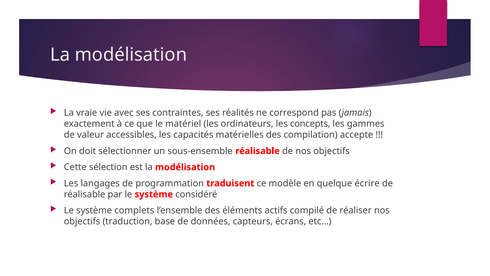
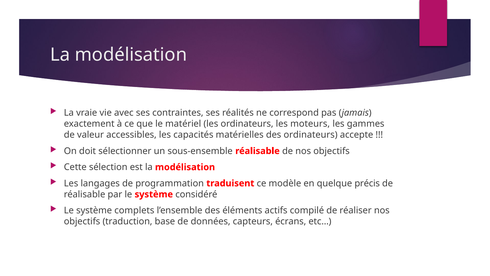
concepts: concepts -> moteurs (310, 124)
des compilation: compilation -> ordinateurs (311, 135)
écrire: écrire -> précis (367, 183)
